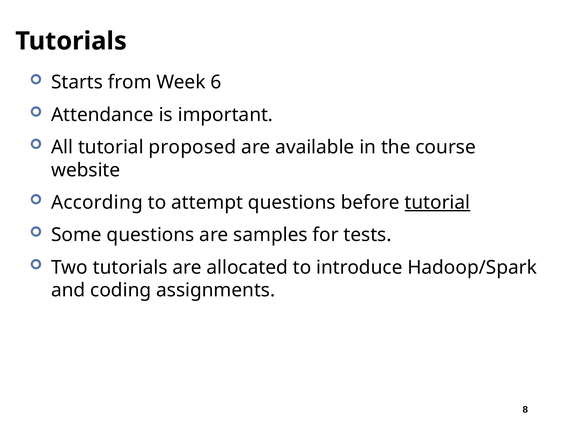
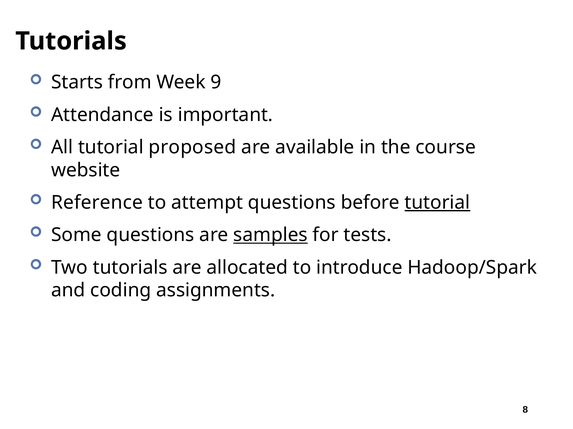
6: 6 -> 9 (216, 83)
According: According -> Reference (97, 203)
samples underline: none -> present (270, 235)
